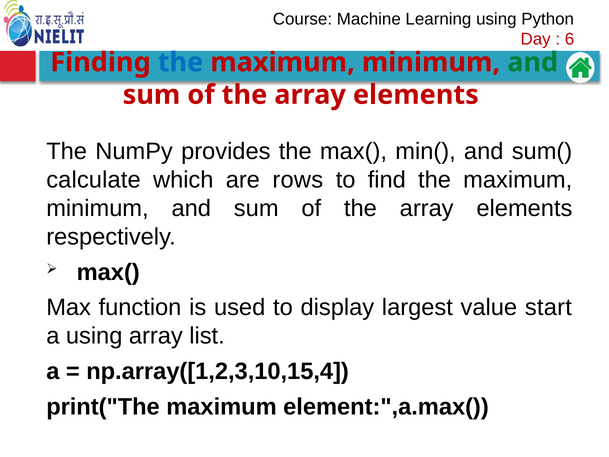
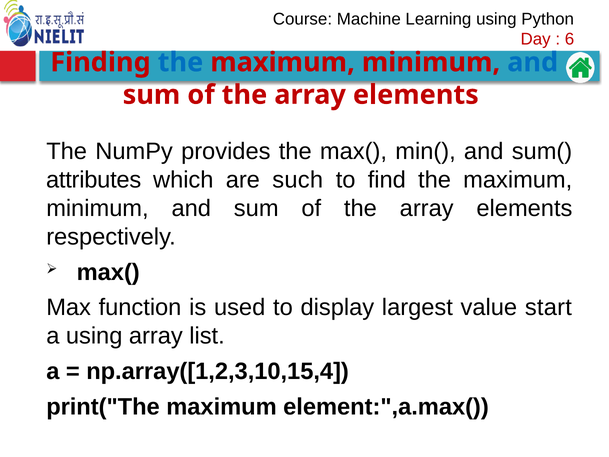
and colour: green -> blue (533, 62)
calculate: calculate -> attributes (94, 180)
rows: rows -> such (298, 180)
